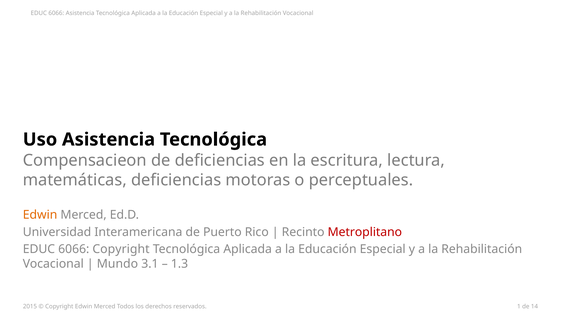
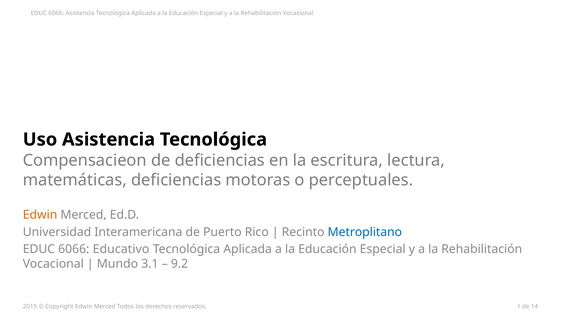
Metroplitano colour: red -> blue (365, 232)
6066 Copyright: Copyright -> Educativo (121, 249)
1.3: 1.3 -> 9.2 (180, 264)
